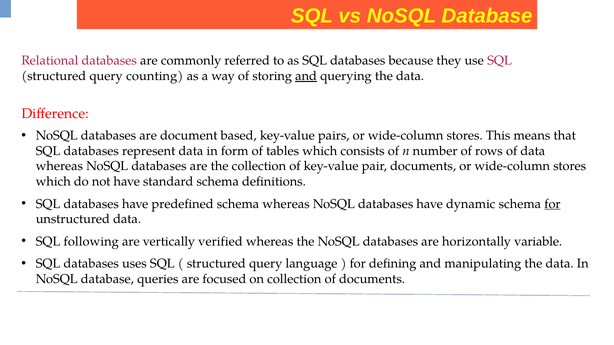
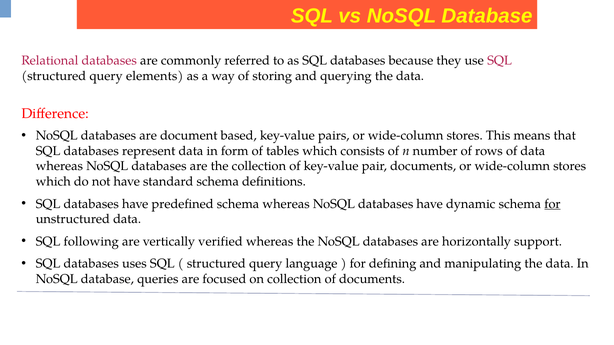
counting: counting -> elements (155, 76)
and underline: present -> none (306, 76)
variable: variable -> support (538, 242)
